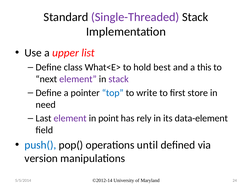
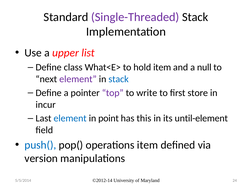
hold best: best -> item (162, 67)
this: this -> null (204, 67)
stack colour: purple -> blue (119, 79)
top colour: blue -> purple (113, 93)
need: need -> incur (46, 105)
element colour: purple -> blue (70, 118)
rely: rely -> this (144, 118)
data-element: data-element -> until-element (201, 118)
operations until: until -> item (147, 145)
